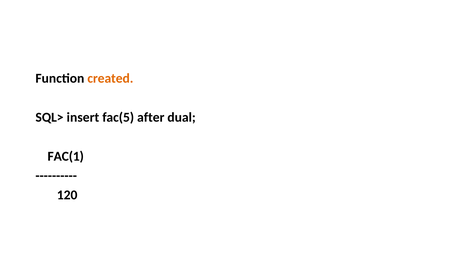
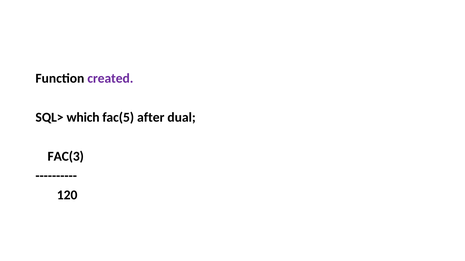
created colour: orange -> purple (110, 79)
insert: insert -> which (83, 118)
FAC(1: FAC(1 -> FAC(3 (66, 157)
